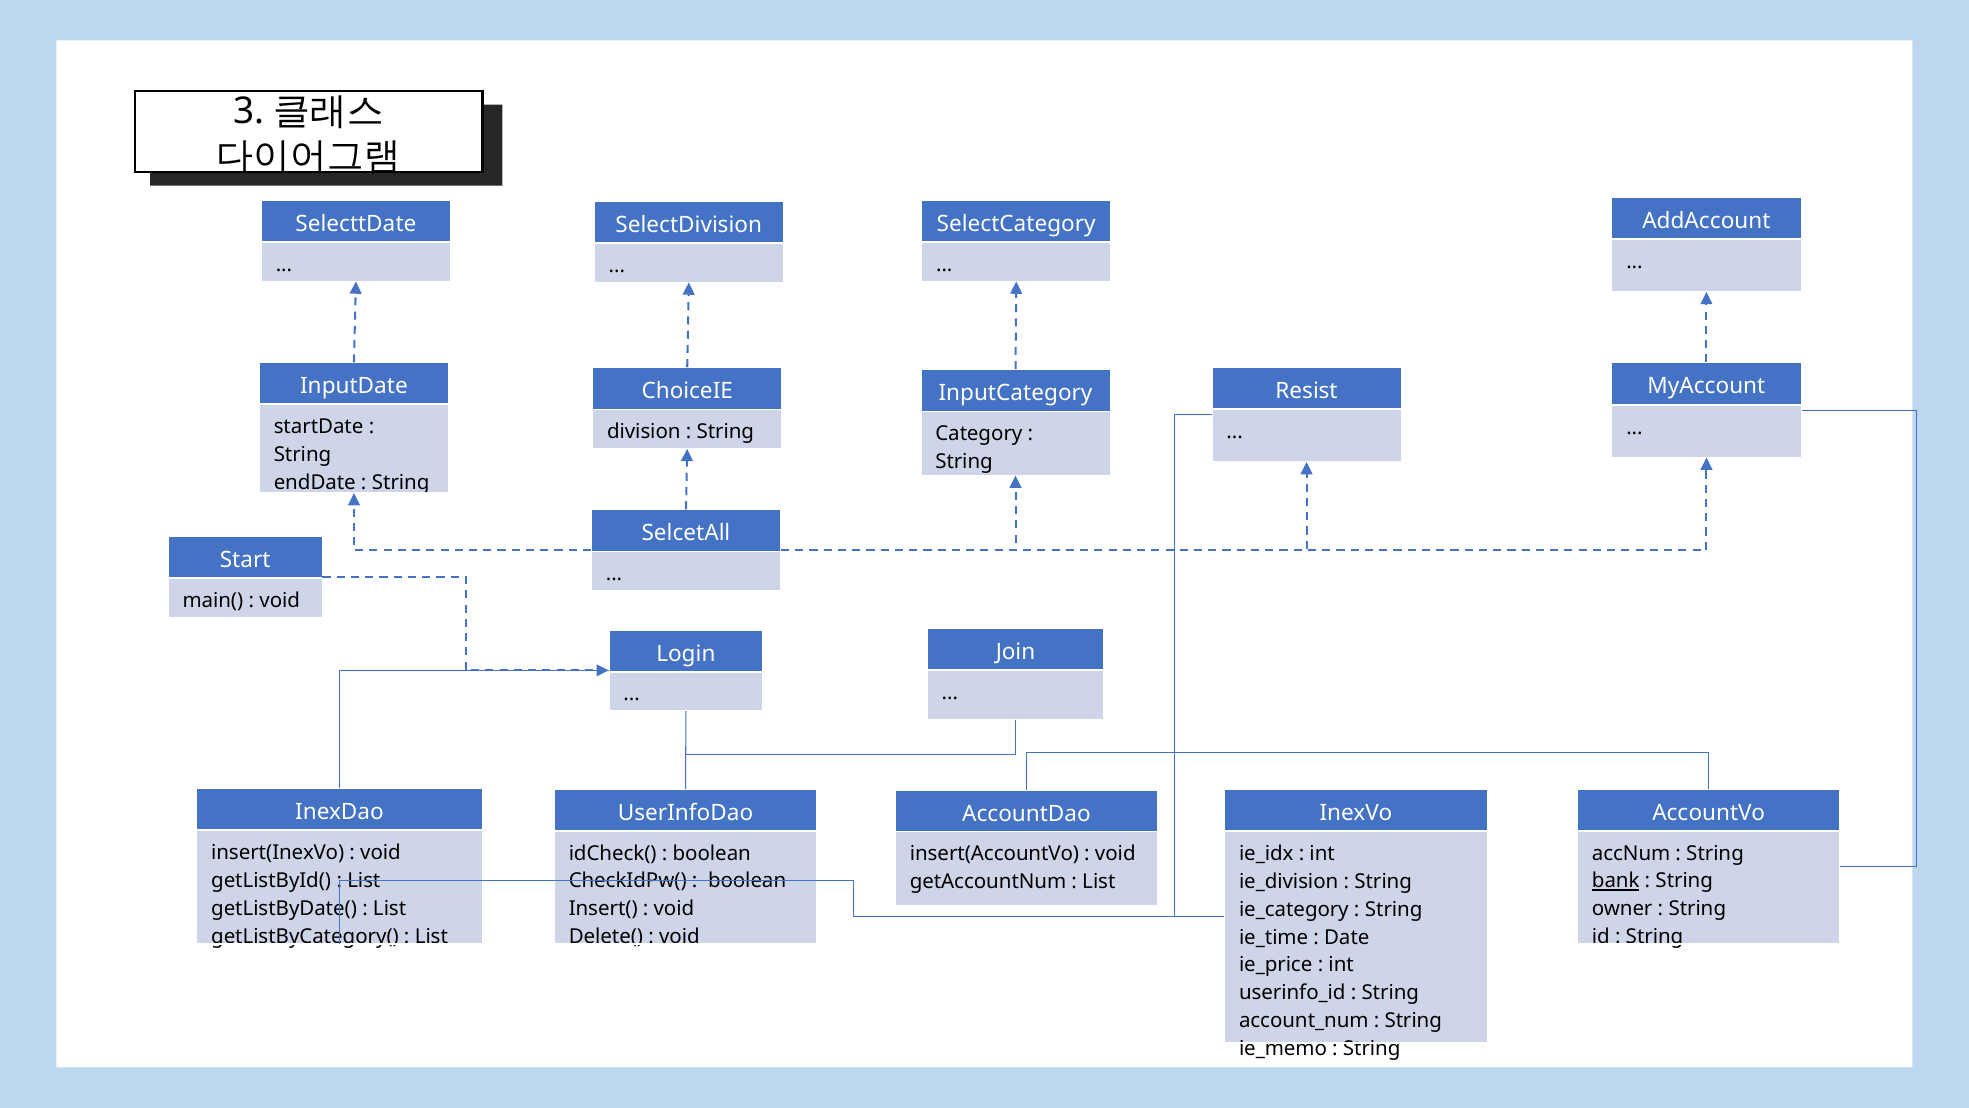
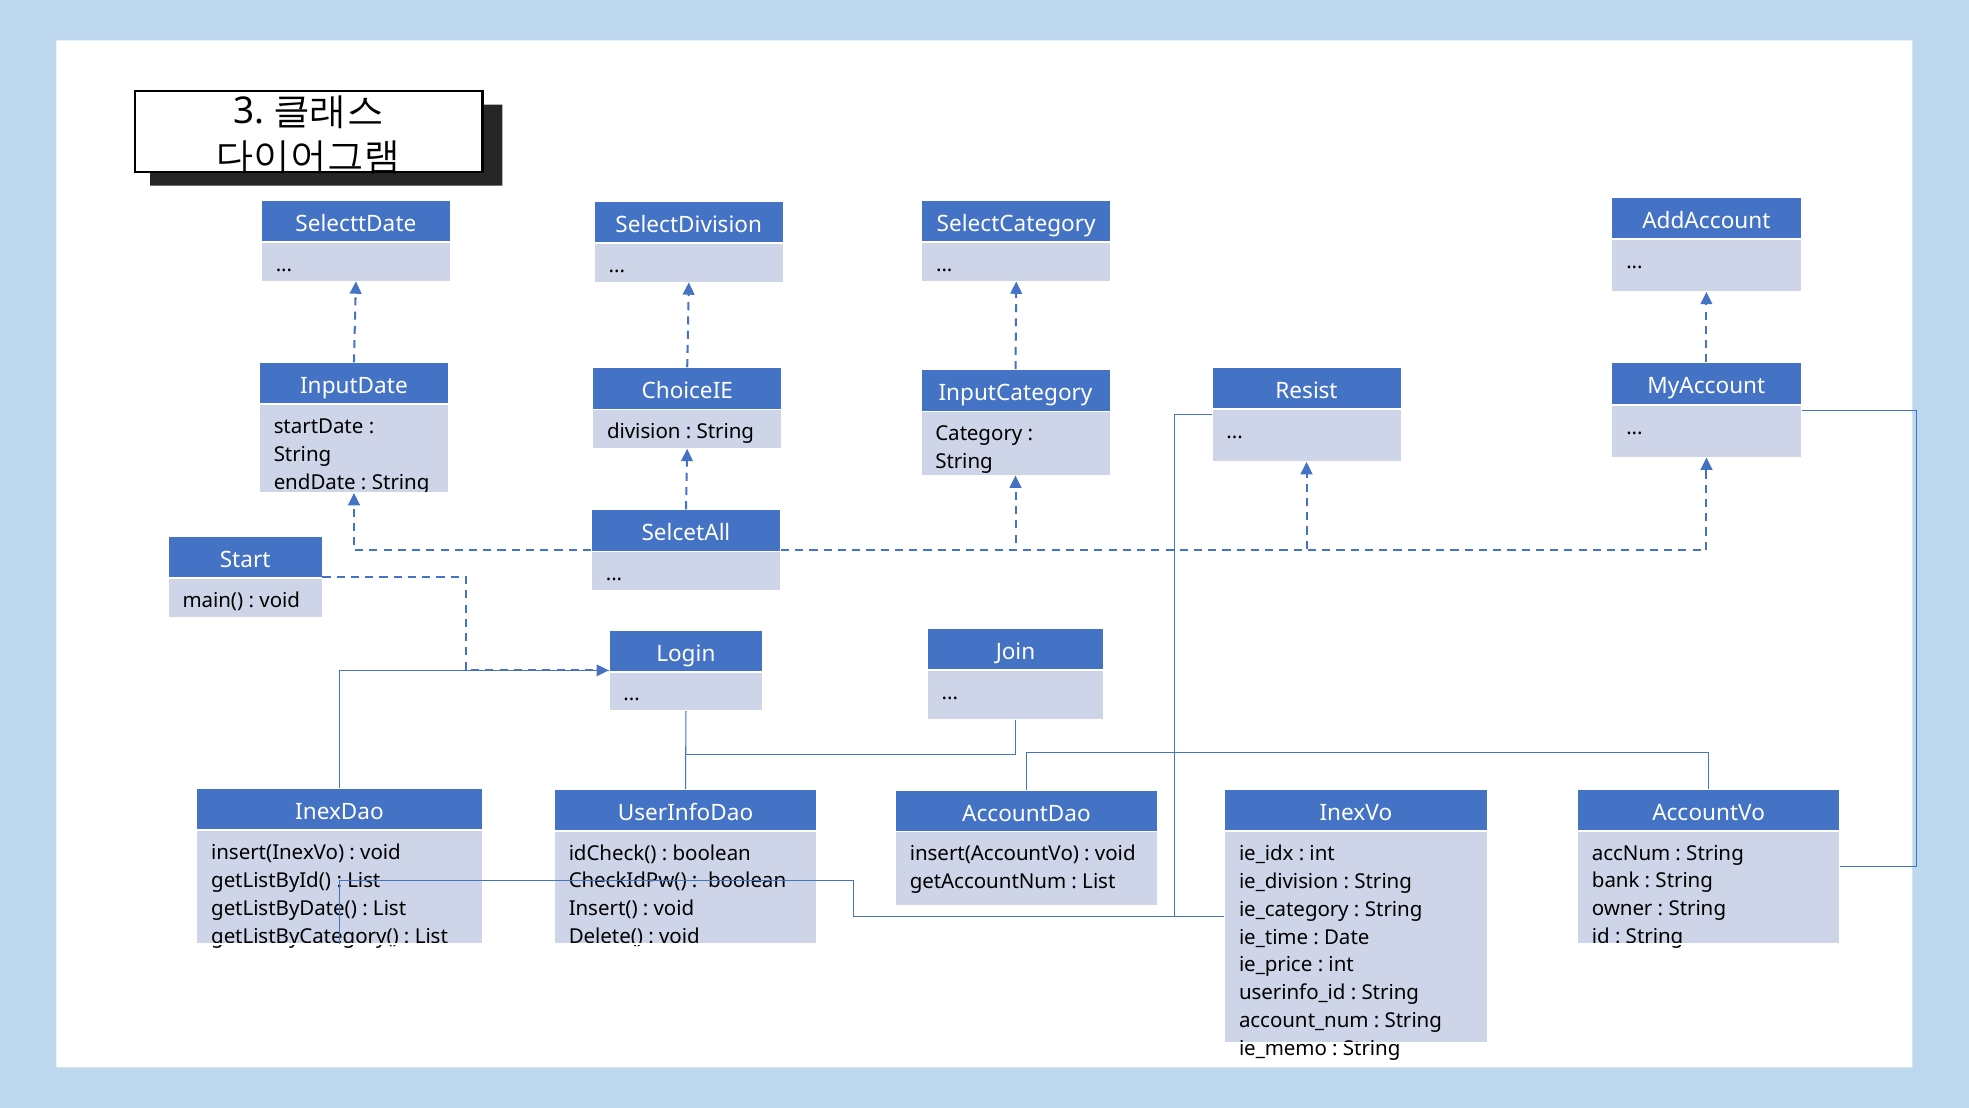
bank underline: present -> none (1616, 881)
